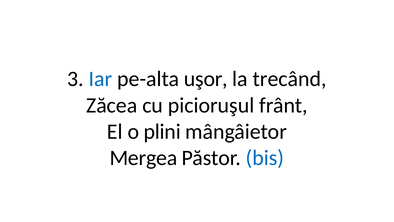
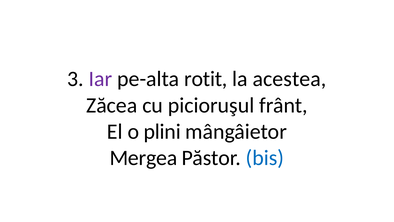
Iar colour: blue -> purple (100, 79)
uşor: uşor -> rotit (206, 79)
trecând: trecând -> acestea (290, 79)
